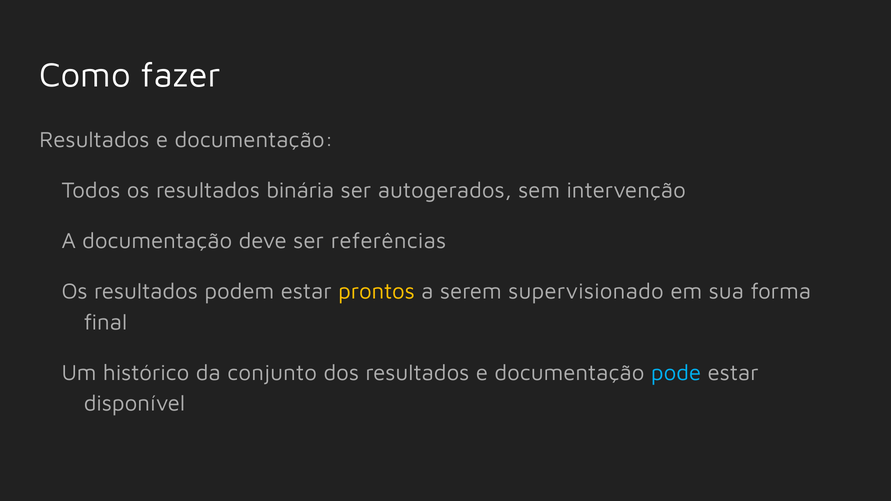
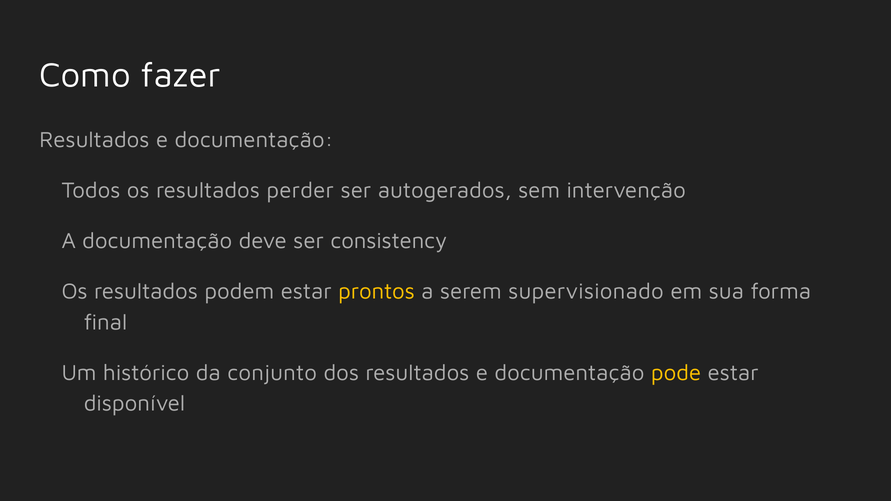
binária: binária -> perder (300, 191)
referências: referências -> consistency (389, 241)
pode colour: light blue -> yellow (676, 373)
